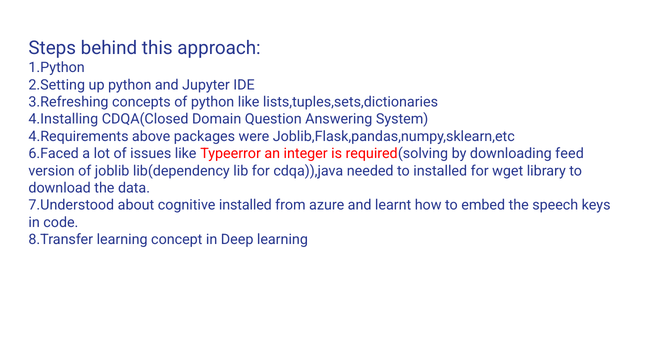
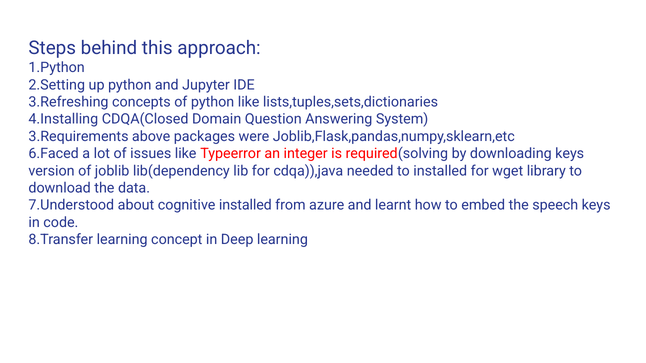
4.Requirements: 4.Requirements -> 3.Requirements (79, 137)
downloading feed: feed -> keys (570, 154)
